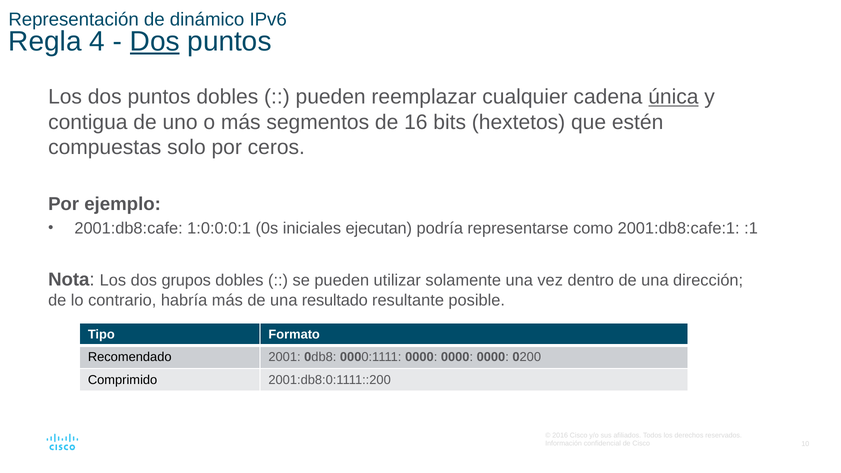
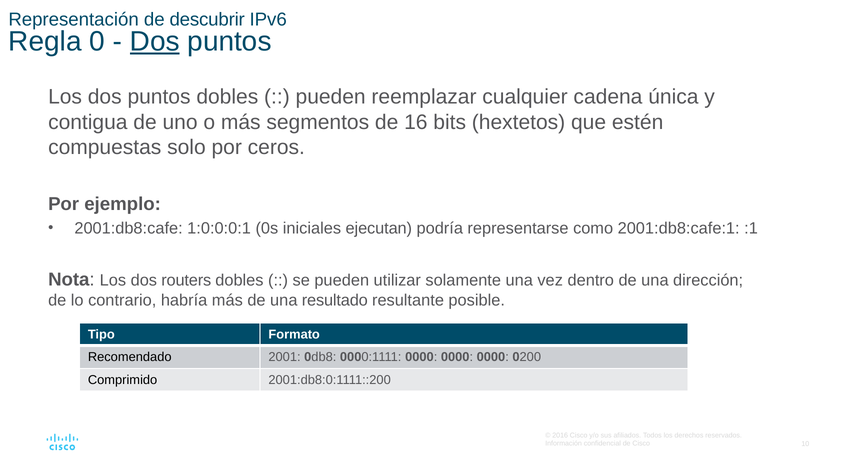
dinámico: dinámico -> descubrir (207, 19)
4: 4 -> 0 (97, 41)
única underline: present -> none (673, 97)
grupos: grupos -> routers (186, 280)
